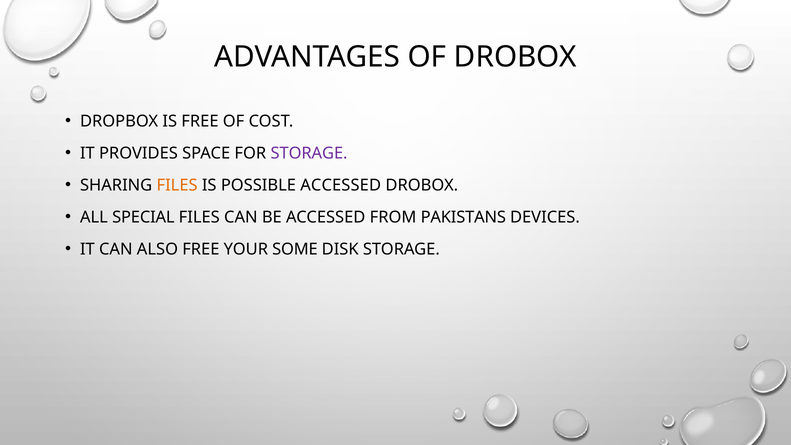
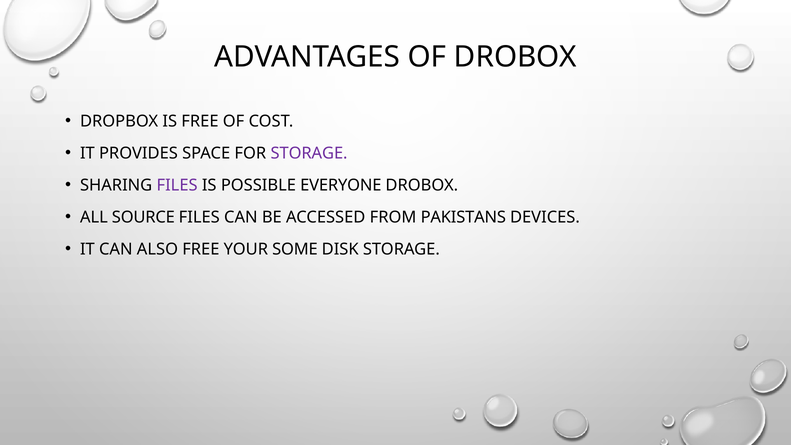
FILES colour: orange -> purple (177, 185)
POSSIBLE ACCESSED: ACCESSED -> EVERYONE (341, 185)
SPECIAL: SPECIAL -> SOURCE (143, 217)
